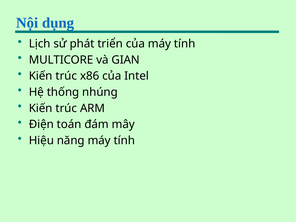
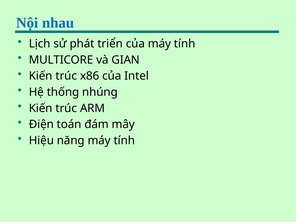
dụng: dụng -> nhau (58, 23)
